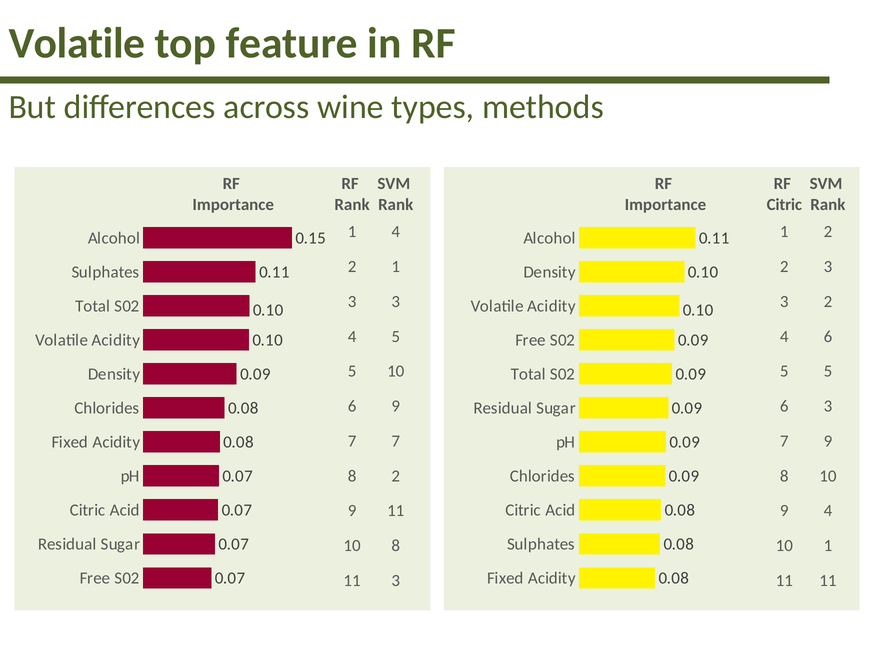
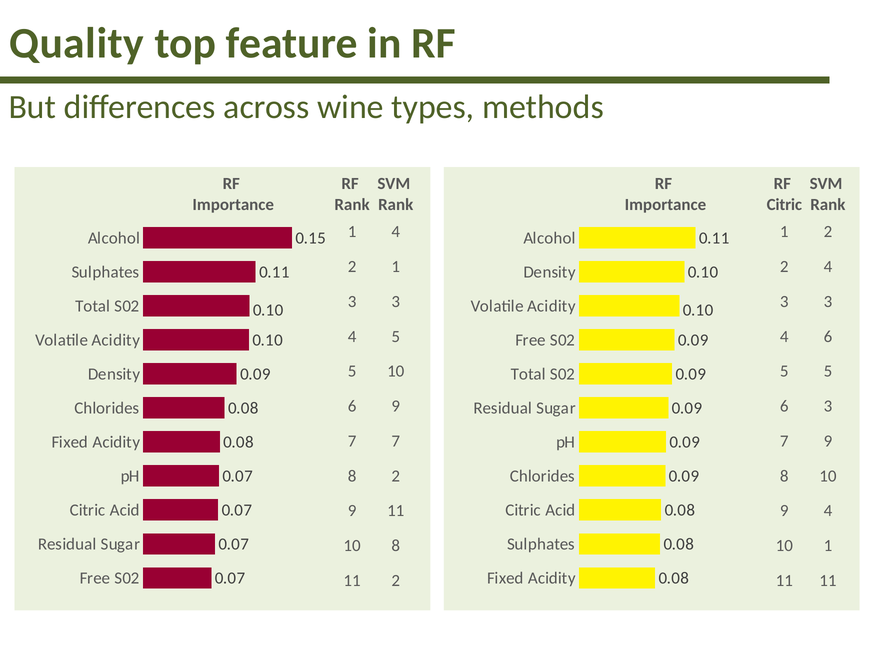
Volatile: Volatile -> Quality (77, 43)
2 3: 3 -> 4 (828, 267)
2: 2 -> 3 (828, 302)
11 3: 3 -> 2 (396, 581)
